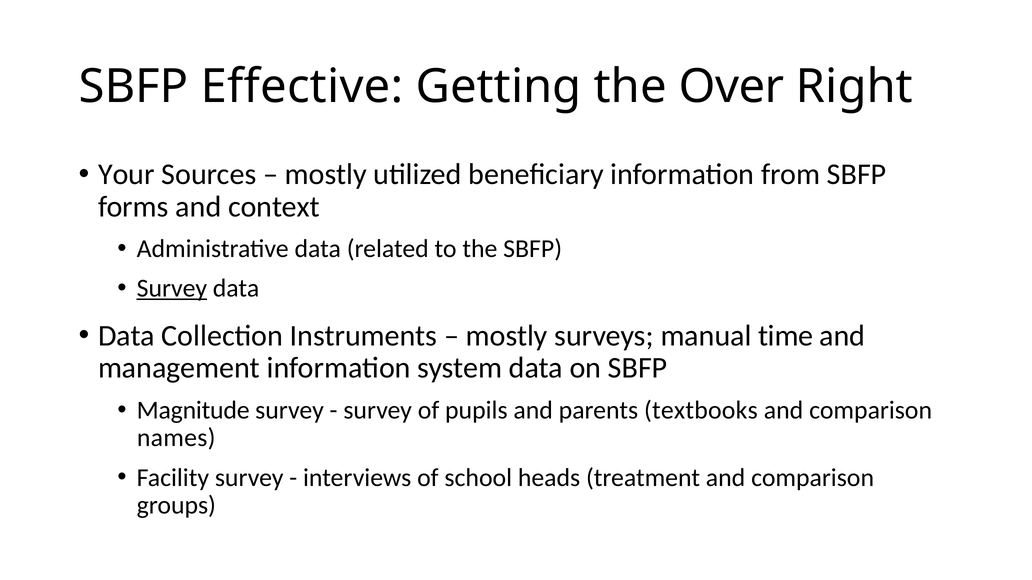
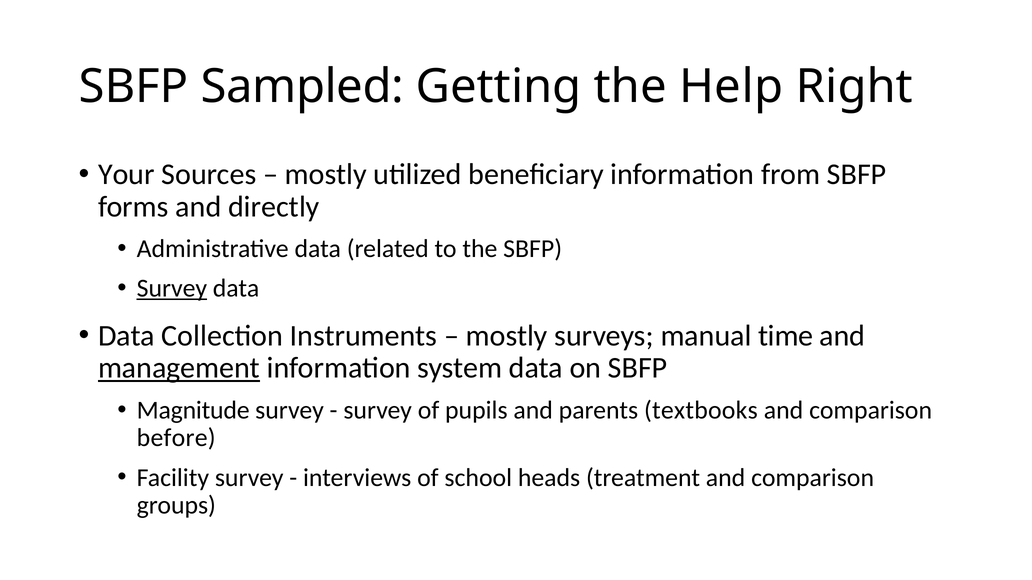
Effective: Effective -> Sampled (302, 87)
Over: Over -> Help (731, 87)
context: context -> directly (274, 207)
management underline: none -> present (179, 368)
names: names -> before (176, 438)
